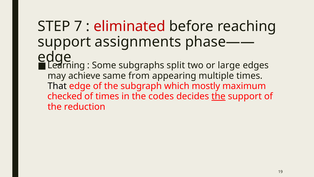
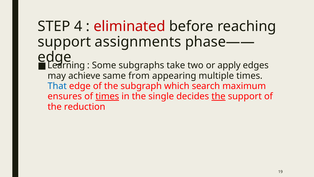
7: 7 -> 4 (78, 26)
split: split -> take (176, 65)
large: large -> apply (229, 65)
That colour: black -> blue (57, 86)
mostly: mostly -> search (206, 86)
checked: checked -> ensures (65, 96)
times underline: none -> present (107, 96)
codes: codes -> single (161, 96)
